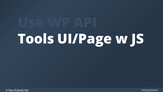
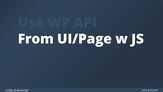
Tools: Tools -> From (36, 39)
